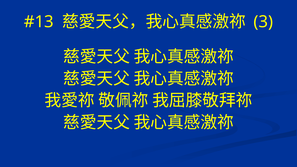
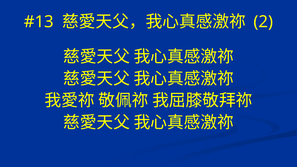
3: 3 -> 2 (263, 22)
